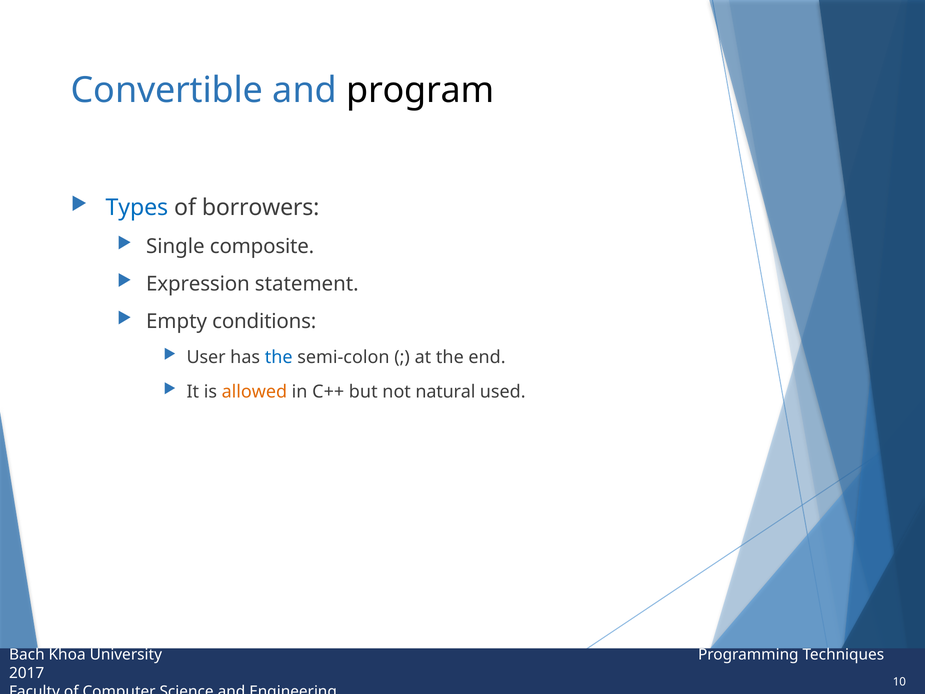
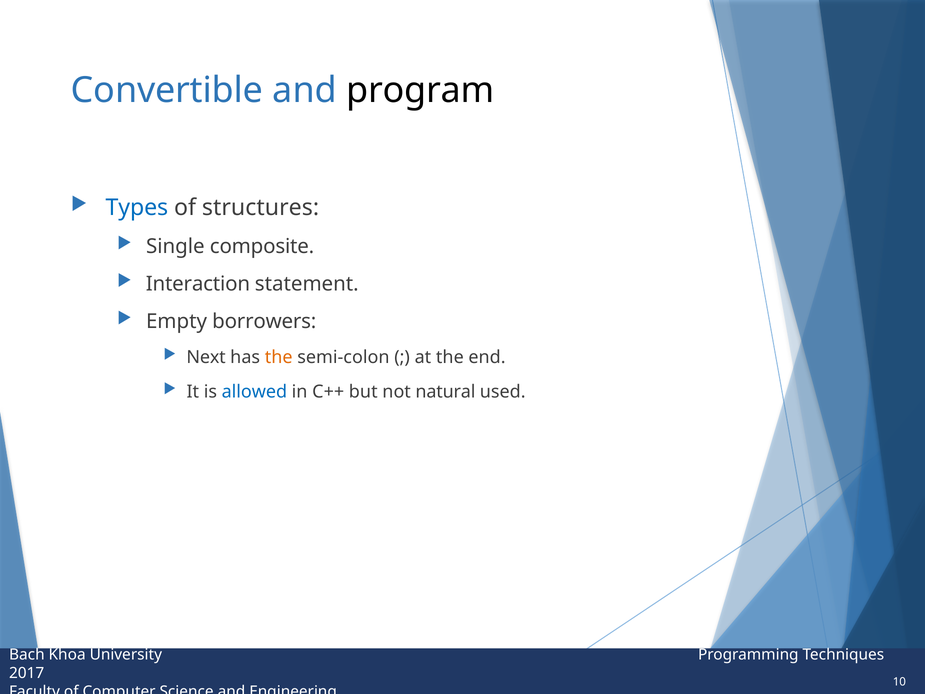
borrowers: borrowers -> structures (261, 207)
Expression: Expression -> Interaction (198, 284)
conditions: conditions -> borrowers (264, 321)
User: User -> Next (206, 357)
the colour: blue -> orange (279, 357)
allowed colour: orange -> blue (254, 391)
